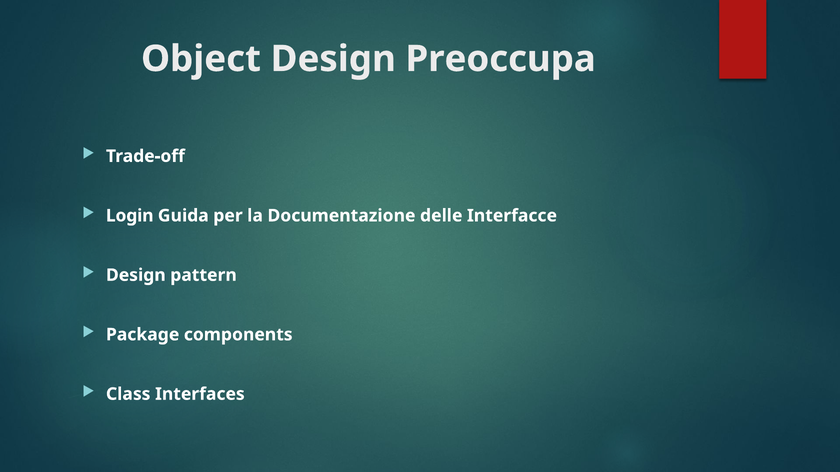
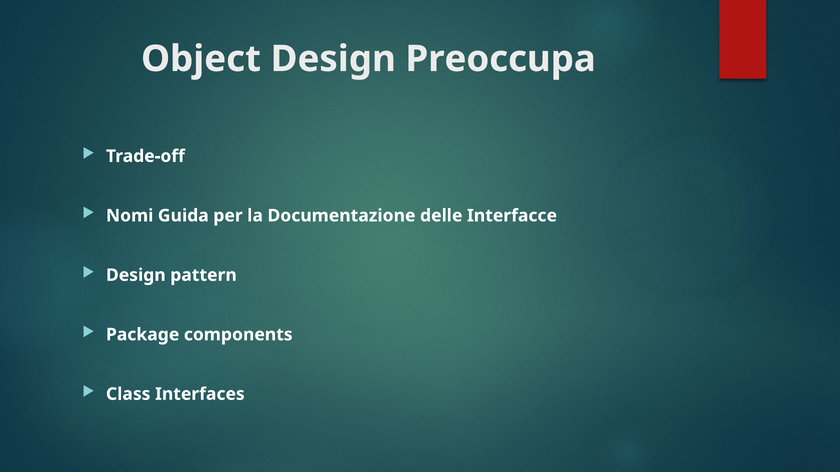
Login: Login -> Nomi (130, 216)
